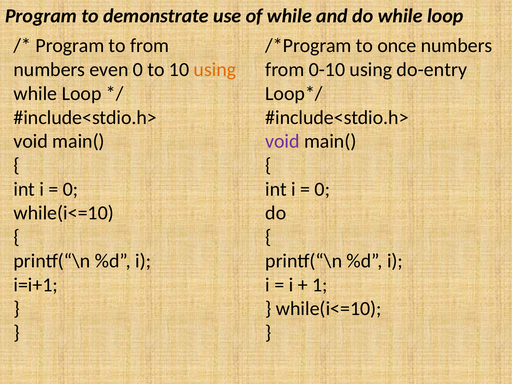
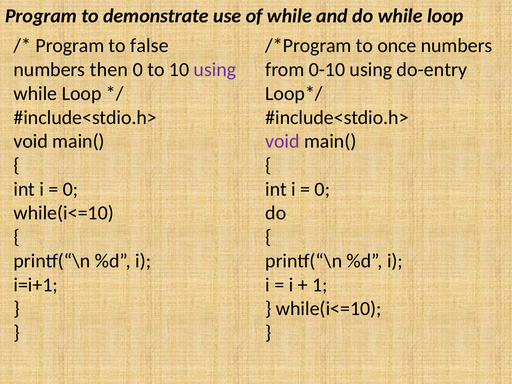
to from: from -> false (149, 46)
even: even -> then (109, 70)
using colour: orange -> purple (215, 70)
